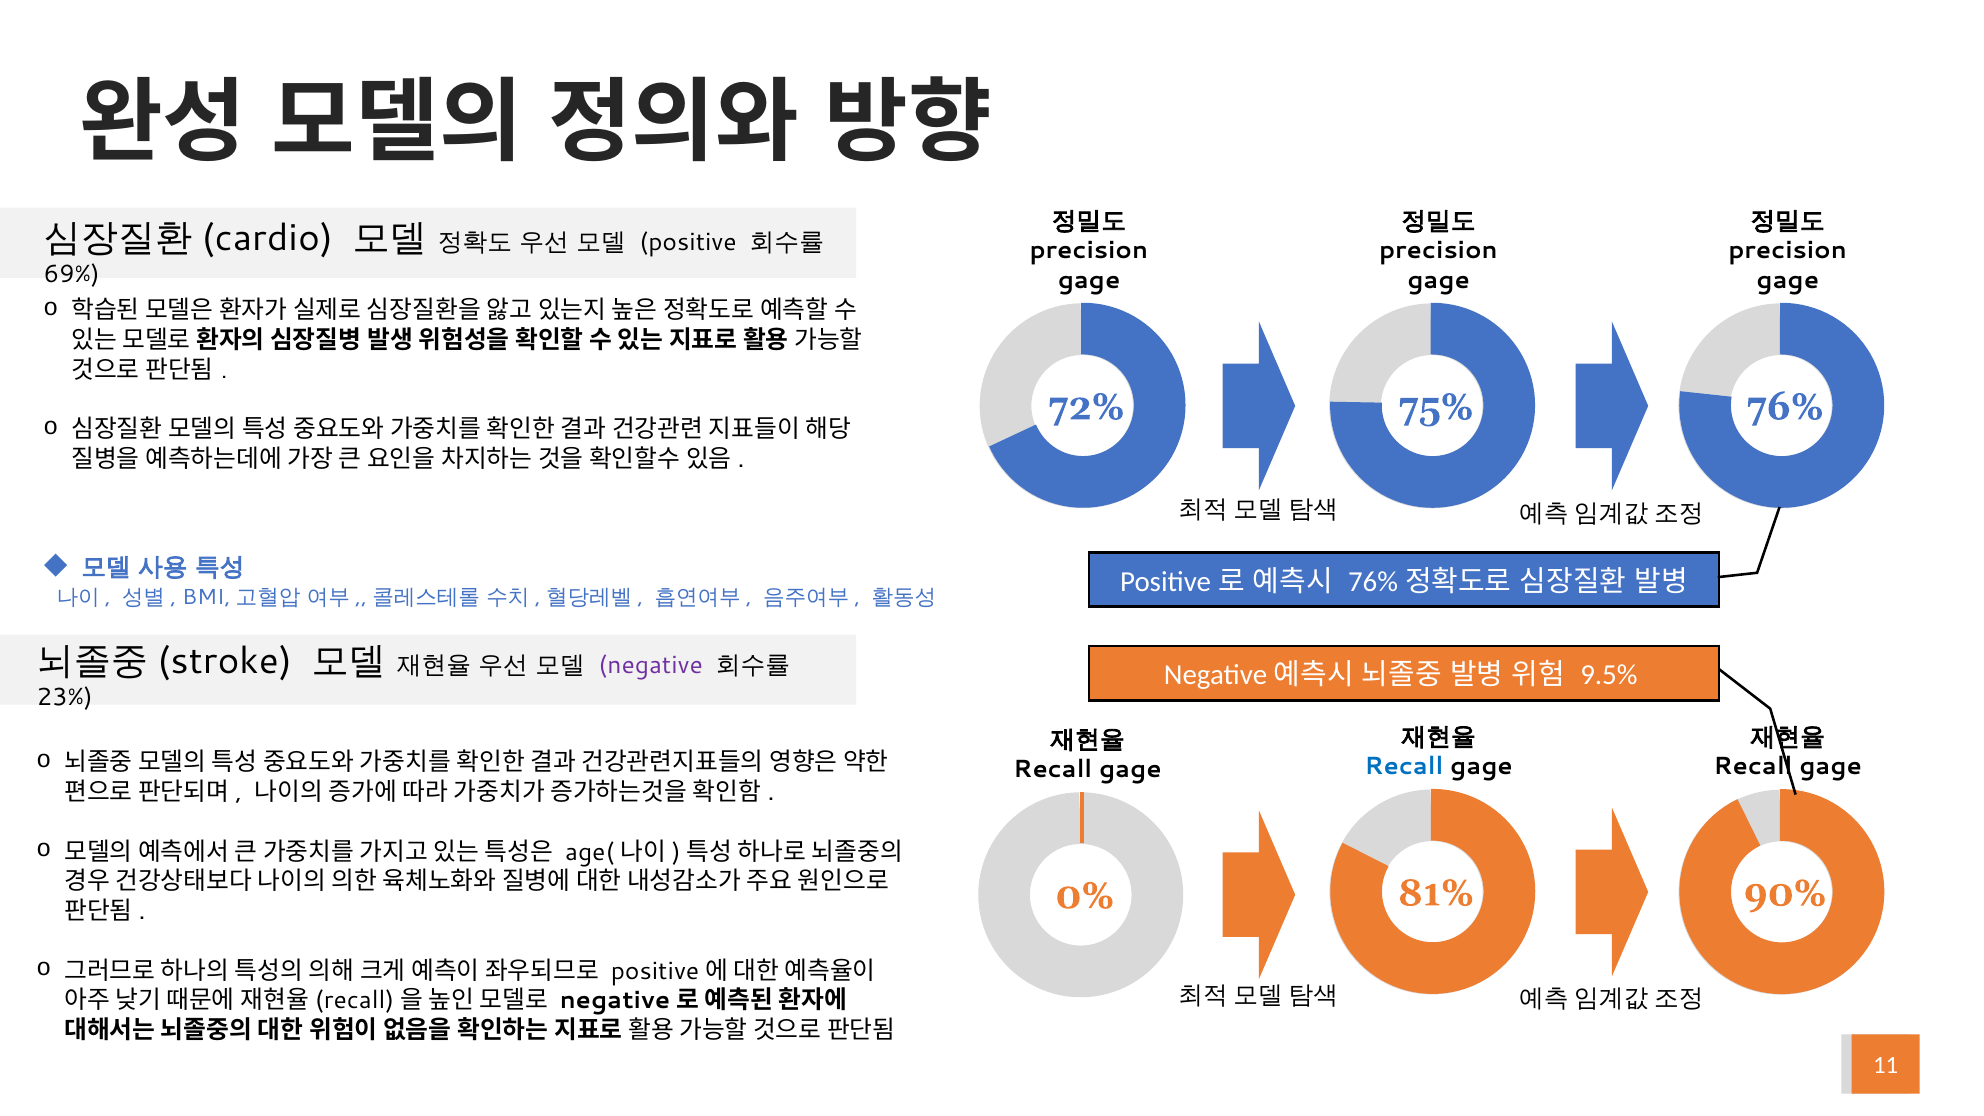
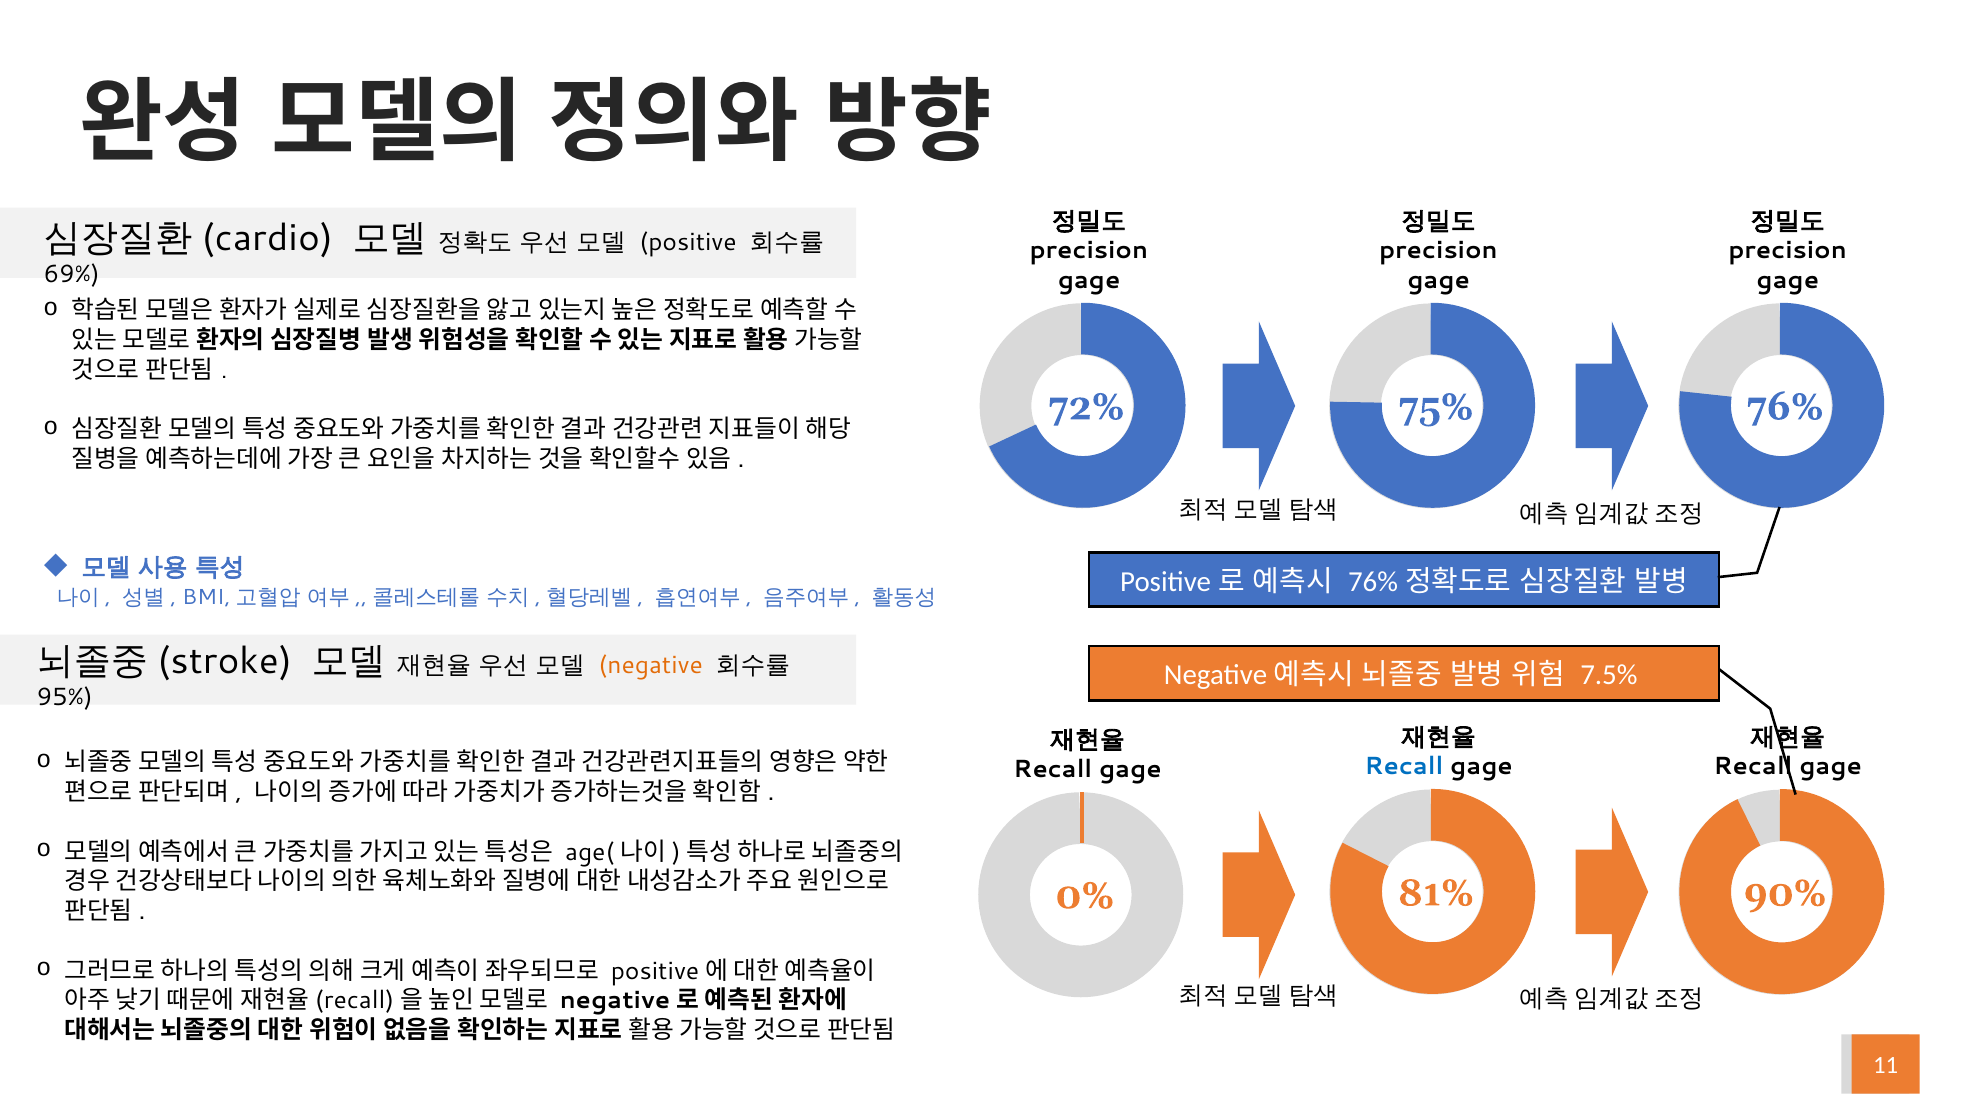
negative colour: purple -> orange (651, 665)
9.5%: 9.5% -> 7.5% (1609, 675)
23%: 23% -> 95% (65, 697)
